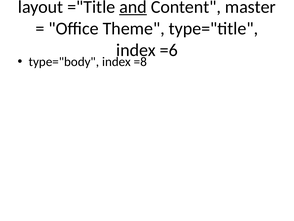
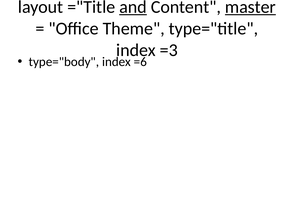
master underline: none -> present (250, 7)
=6: =6 -> =3 (169, 50)
=8: =8 -> =6 (140, 62)
